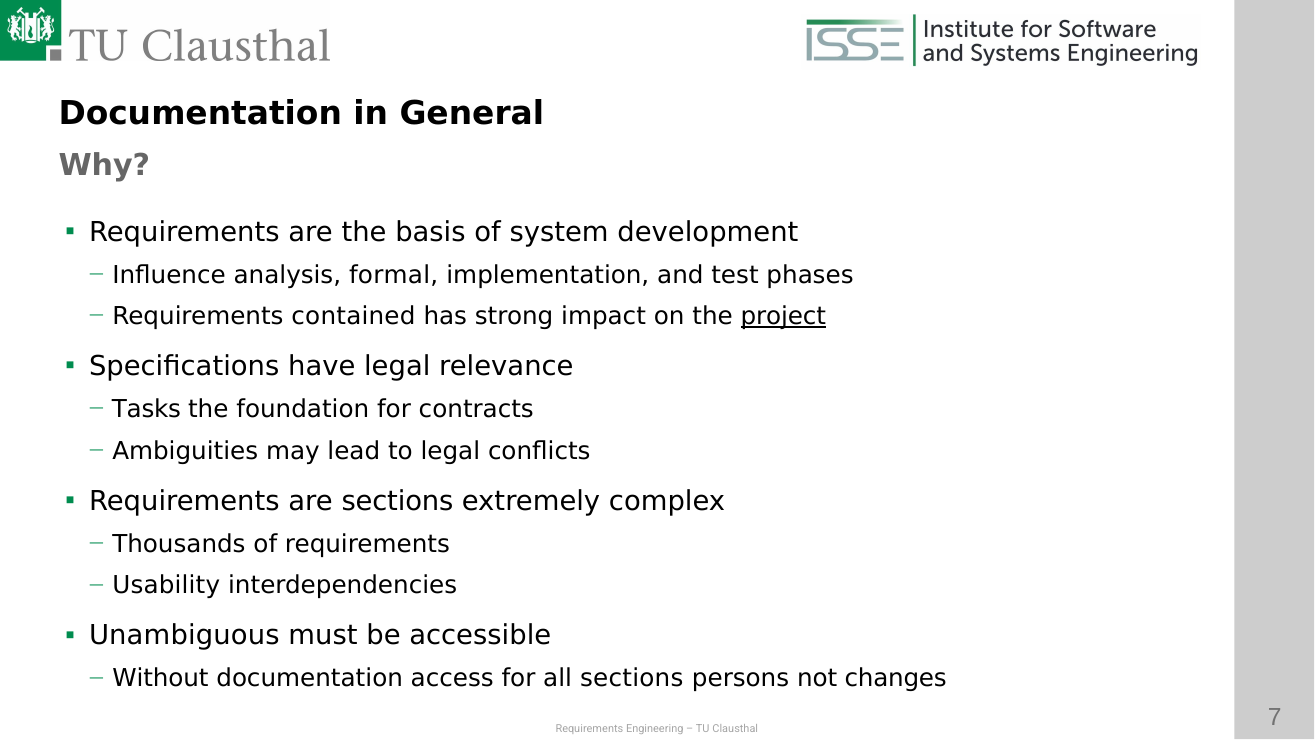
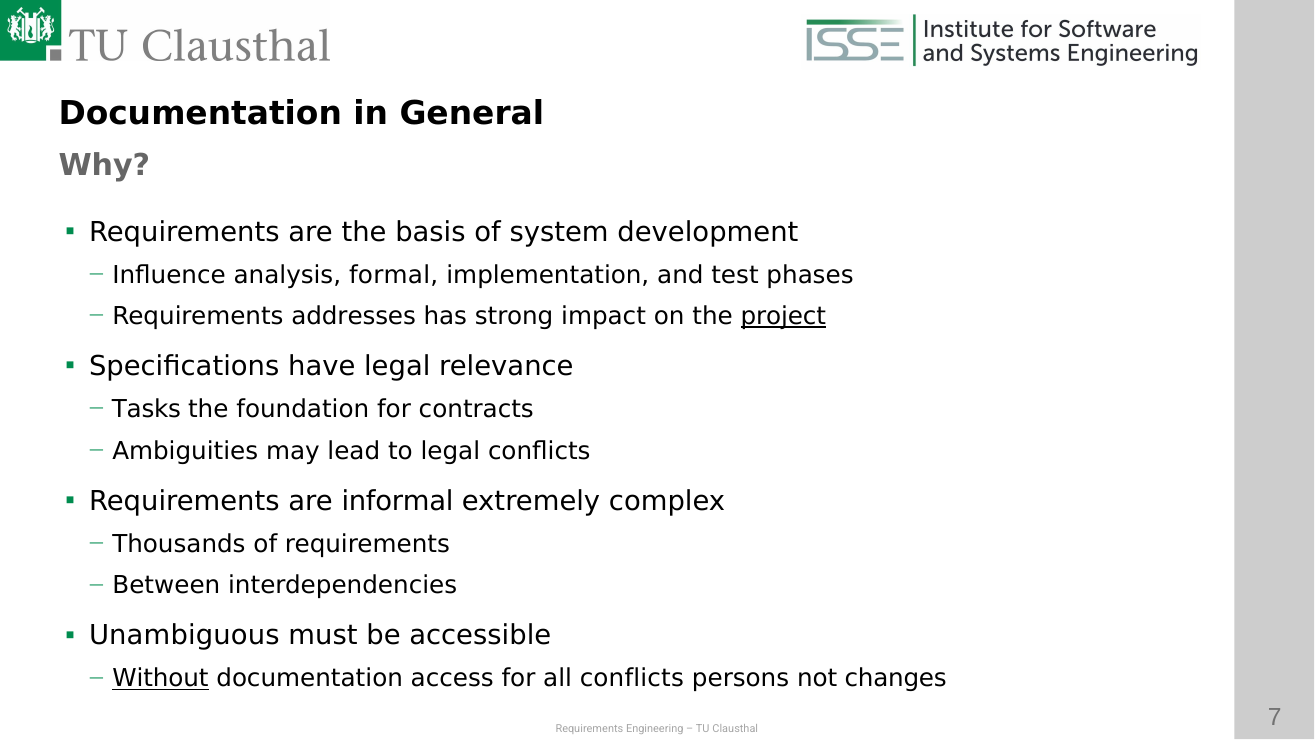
contained: contained -> addresses (354, 316)
are sections: sections -> informal (397, 501)
Usability: Usability -> Between (166, 585)
Without underline: none -> present (160, 679)
all sections: sections -> conflicts (632, 679)
